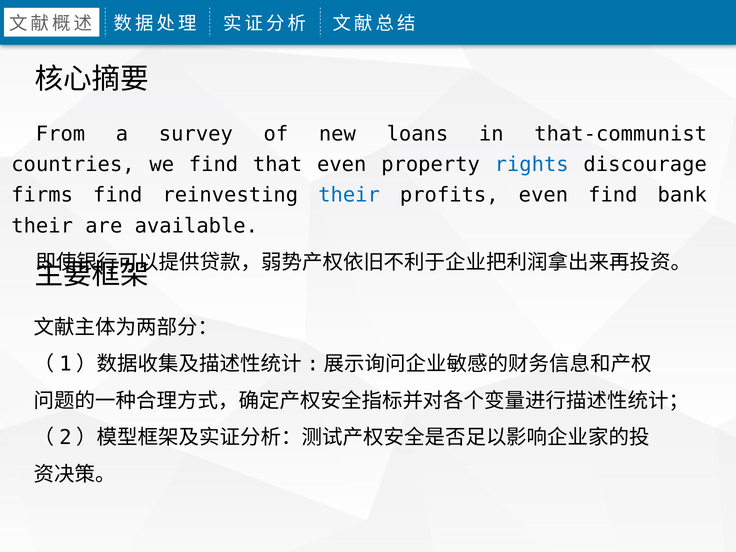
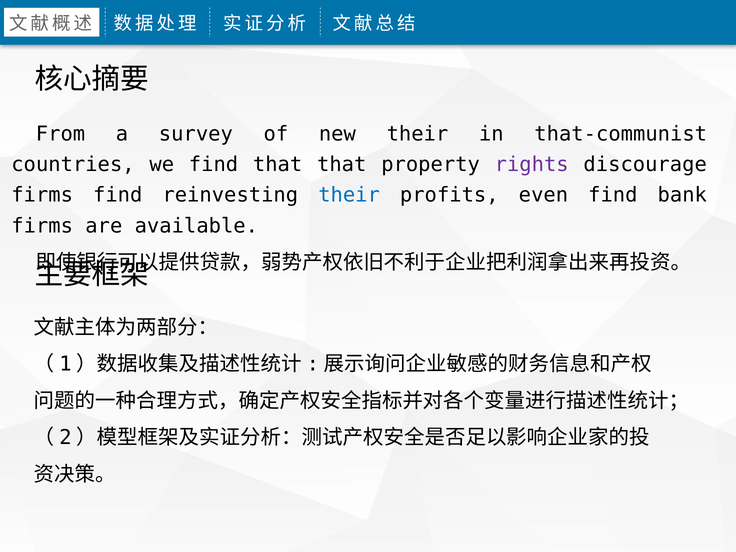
new loans: loans -> their (417, 134)
that even: even -> that (342, 165)
rights colour: blue -> purple (532, 165)
their: their -> firms (42, 226)
